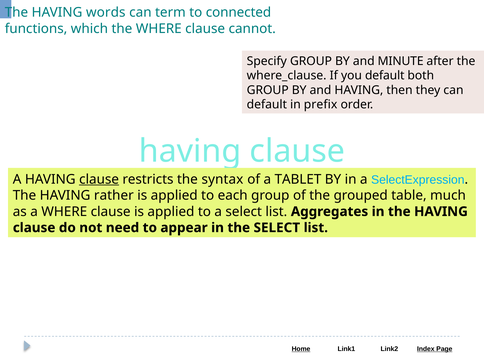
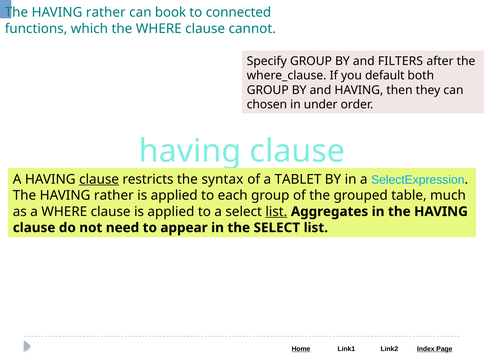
words: words -> rather (106, 13)
term: term -> book (171, 13)
MINUTE: MINUTE -> FILTERS (400, 61)
default: default -> chosen (267, 105)
prefix: prefix -> under (321, 105)
list underline: none -> present (276, 212)
